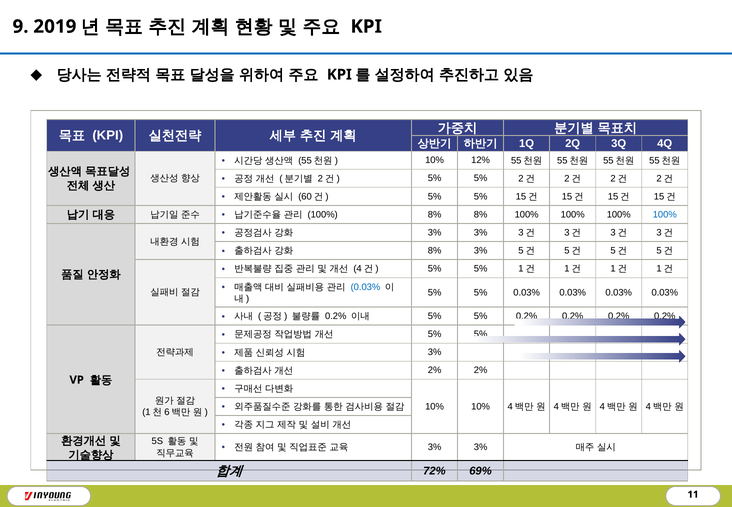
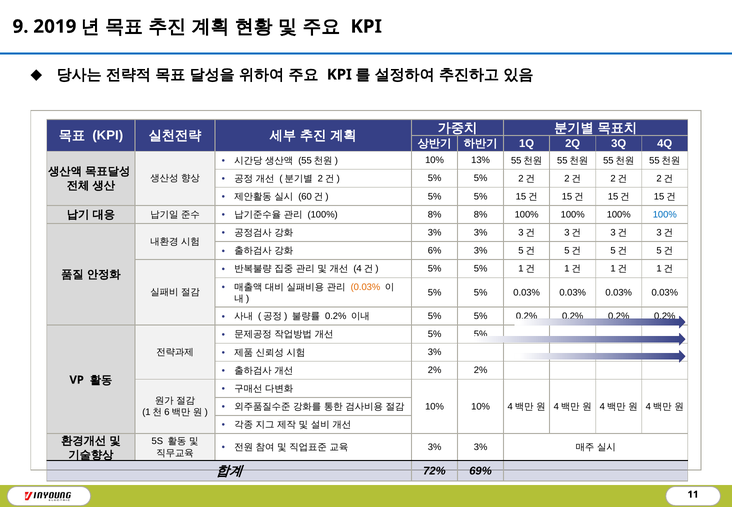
12%: 12% -> 13% (481, 160)
8%: 8% -> 6% (435, 251)
0.03% colour: blue -> orange (365, 287)
